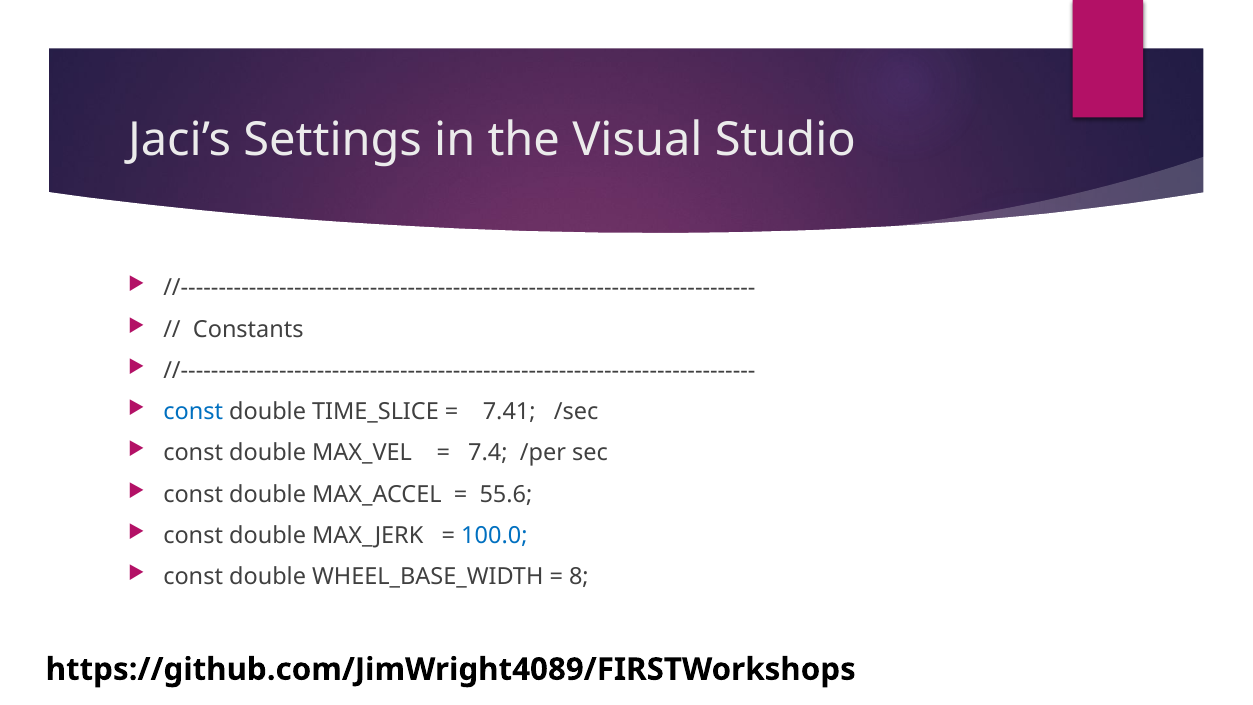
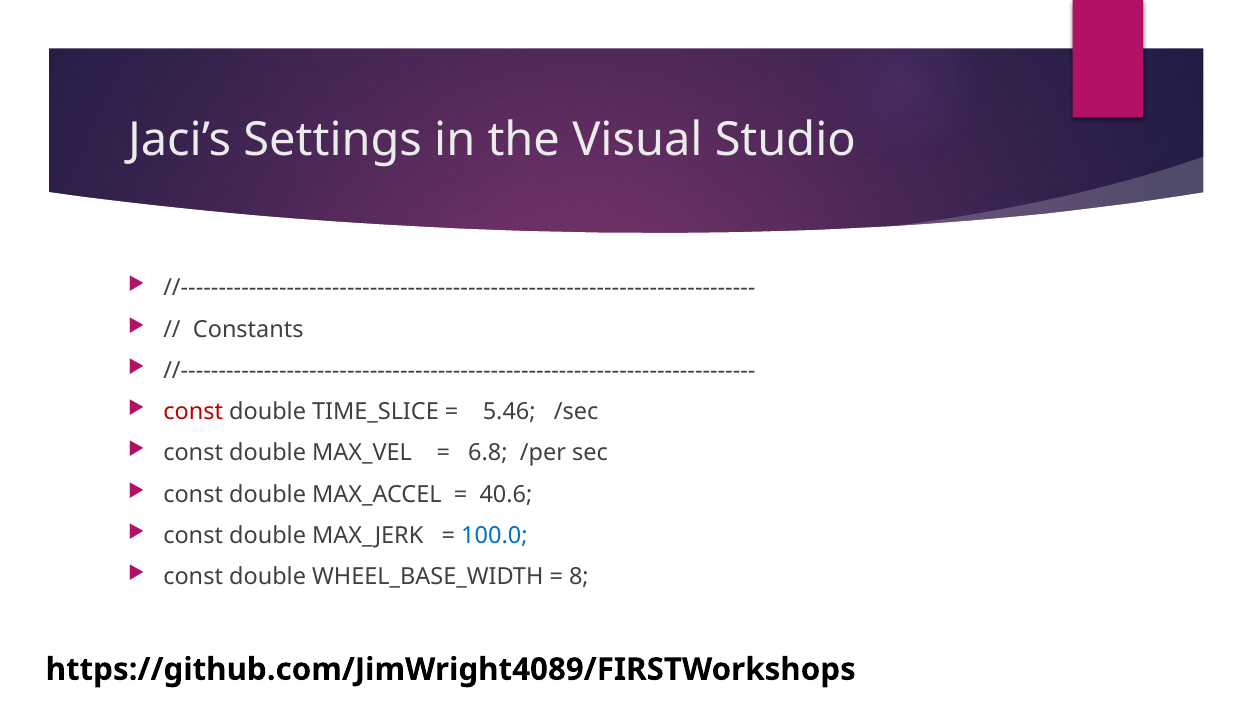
const colour: blue -> red (193, 412)
7.41: 7.41 -> 5.46 (509, 412)
7.4: 7.4 -> 6.8 (488, 453)
55.6: 55.6 -> 40.6 (506, 494)
